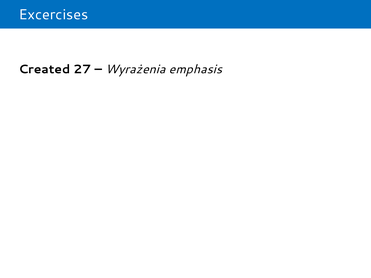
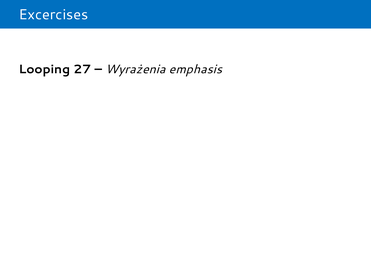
Created: Created -> Looping (44, 69)
